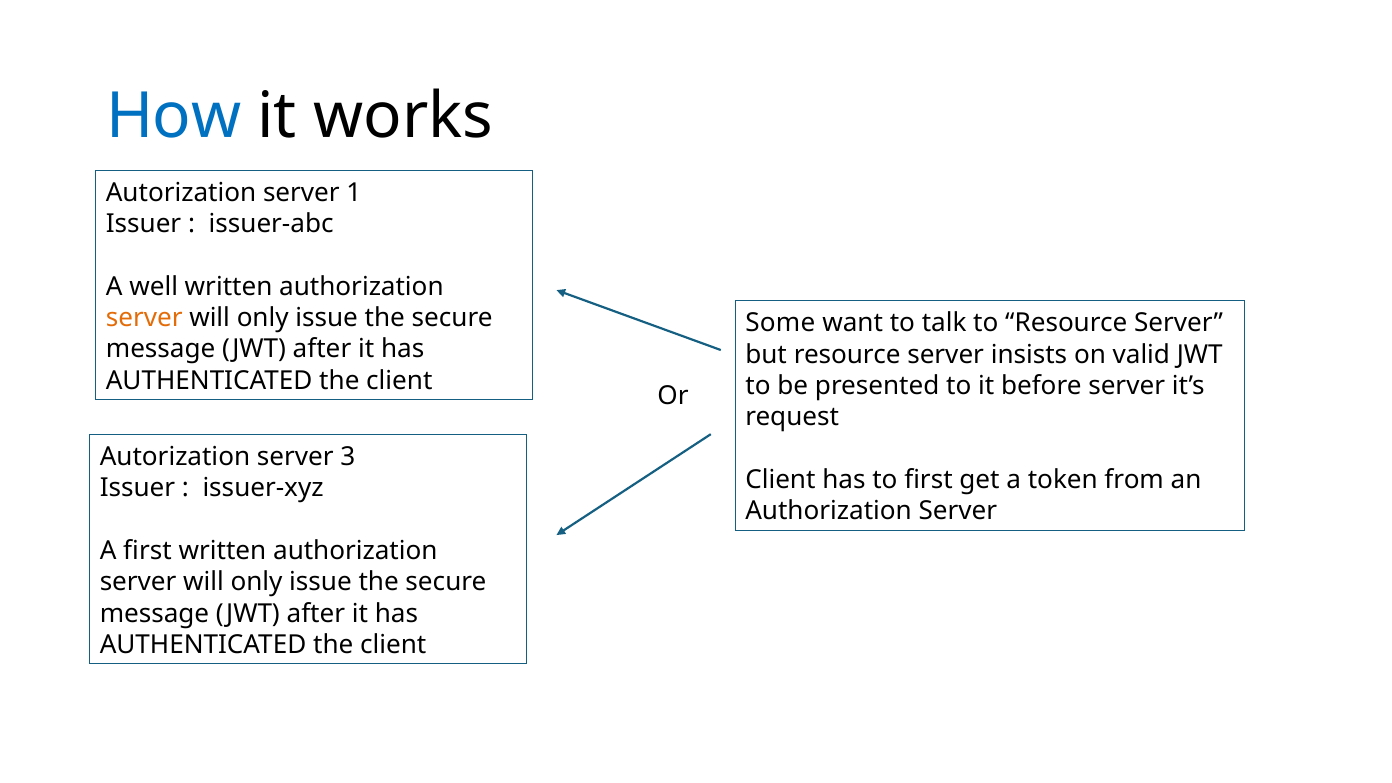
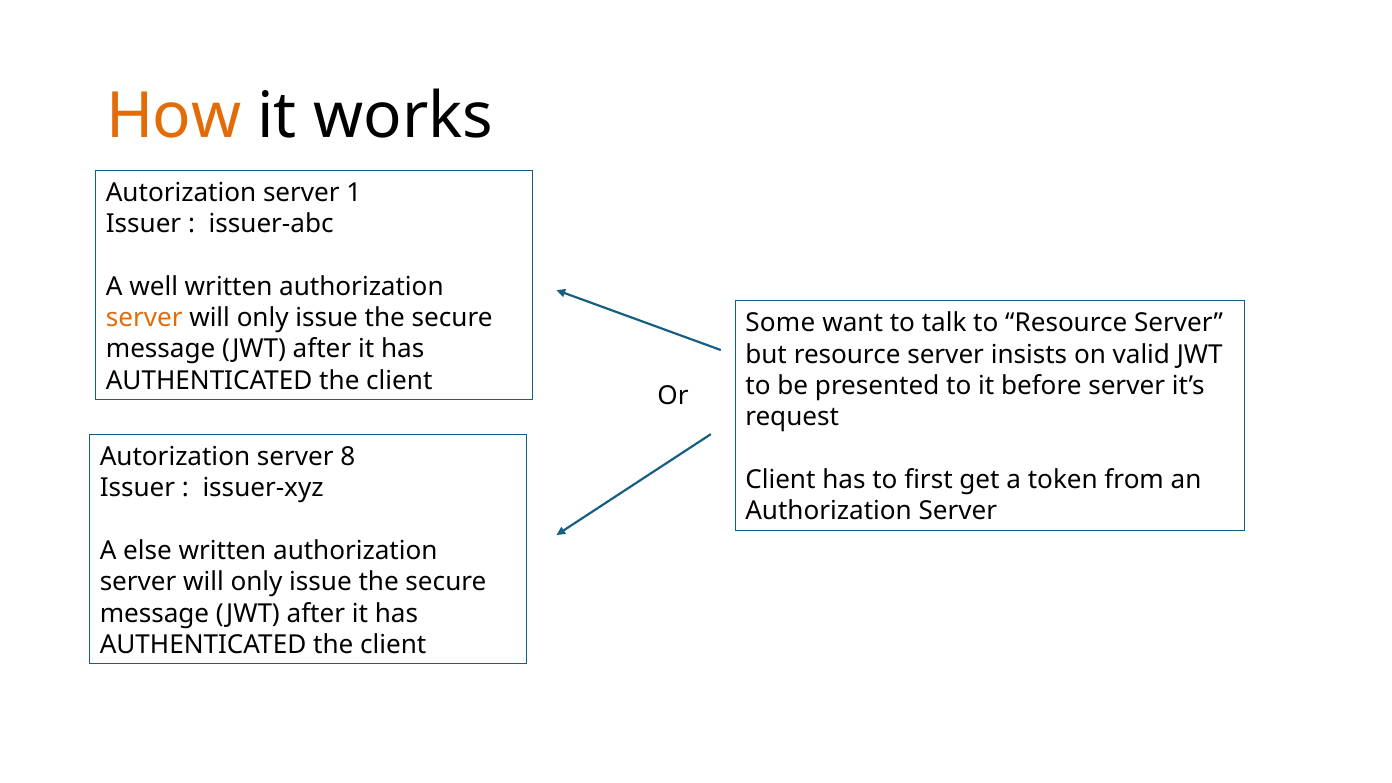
How colour: blue -> orange (174, 117)
3: 3 -> 8 (348, 457)
A first: first -> else (148, 551)
